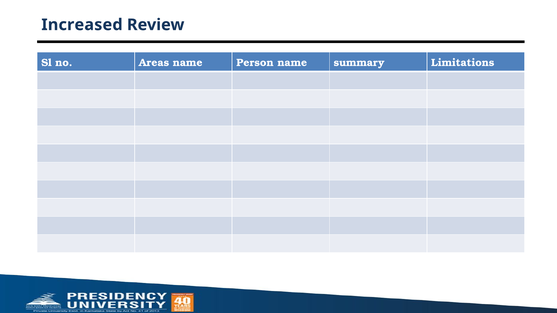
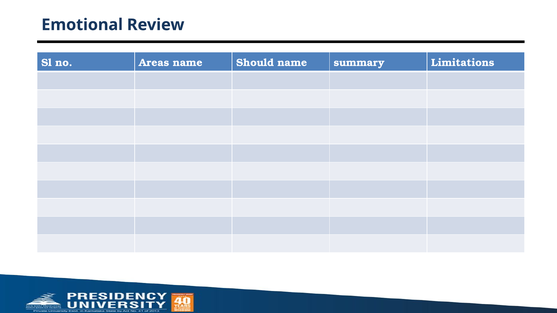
Increased: Increased -> Emotional (82, 25)
Person: Person -> Should (255, 63)
